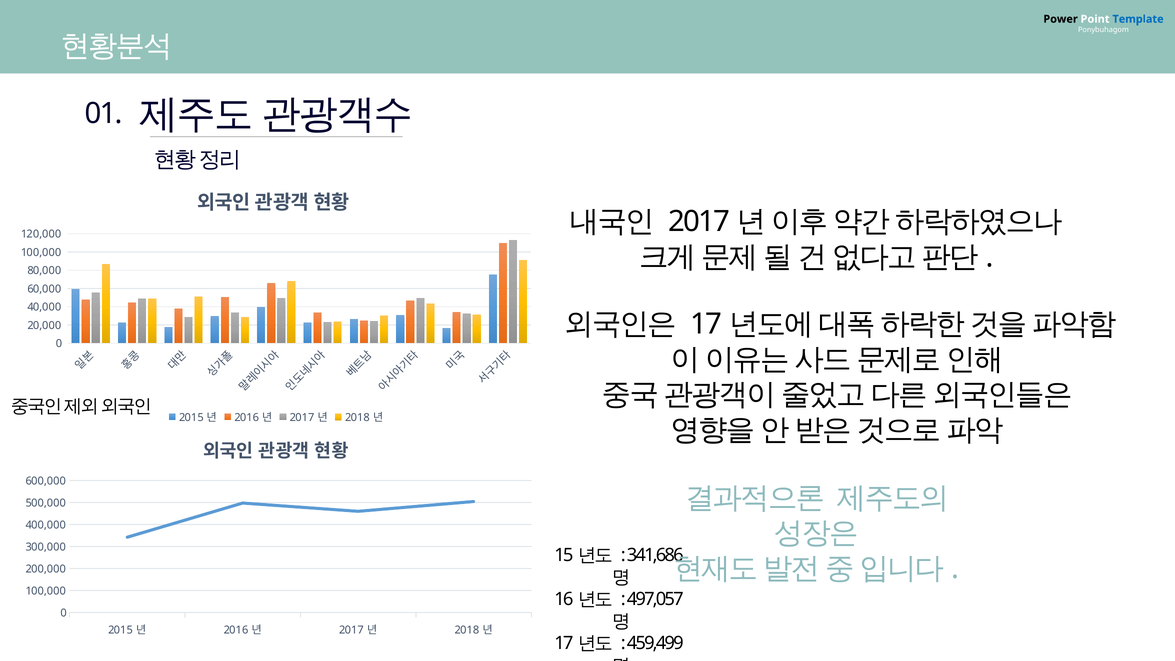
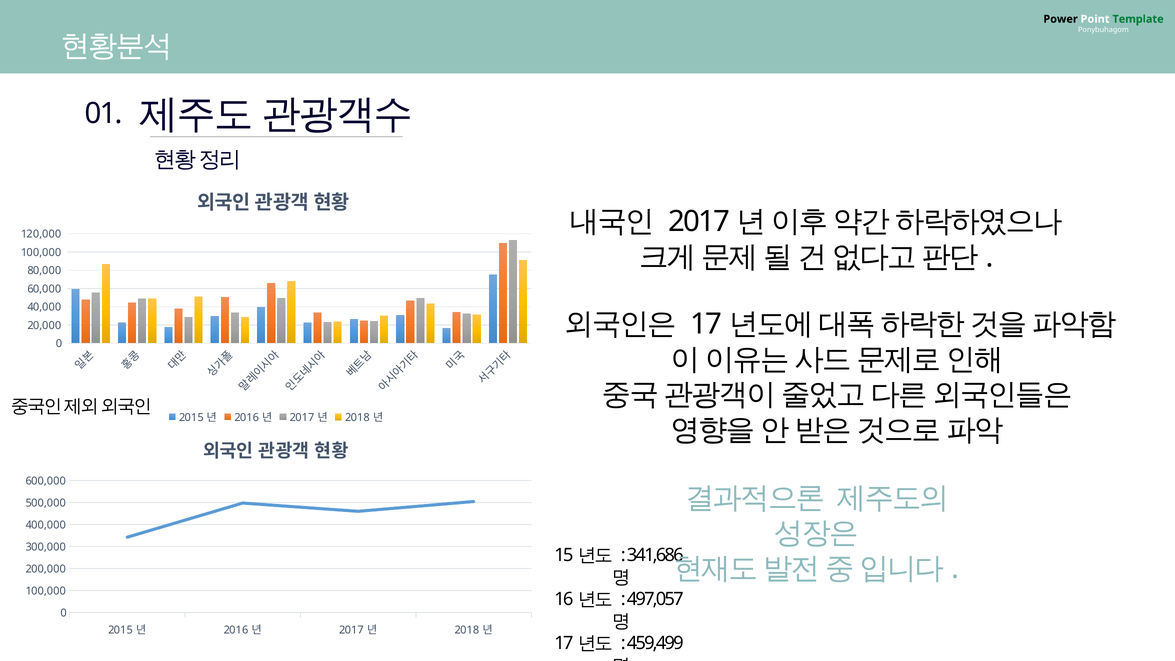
Template colour: blue -> green (1138, 19)
